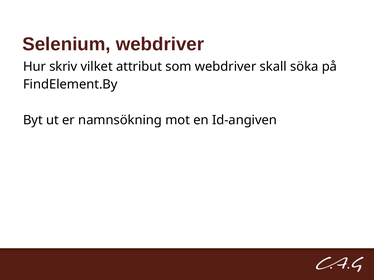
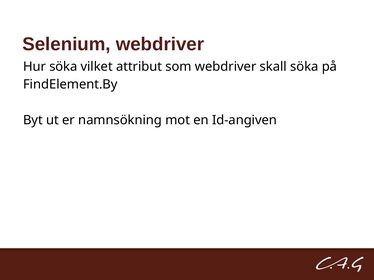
Hur skriv: skriv -> söka (63, 67)
